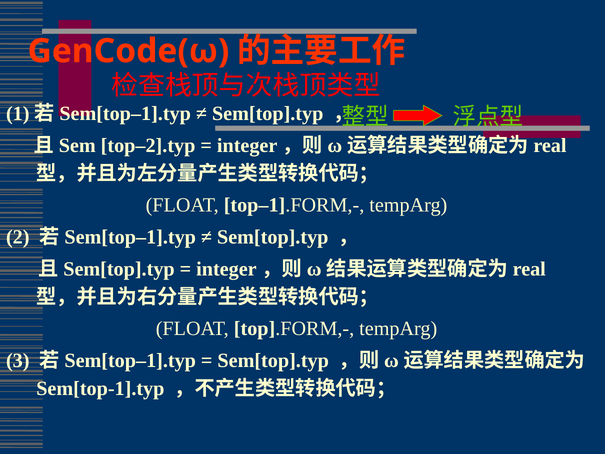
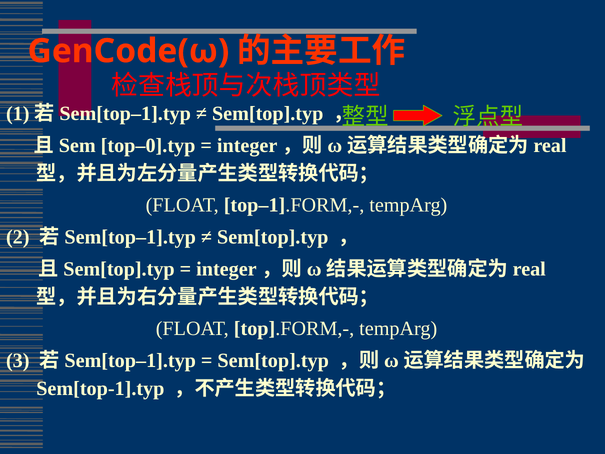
top–2].typ: top–2].typ -> top–0].typ (148, 145)
